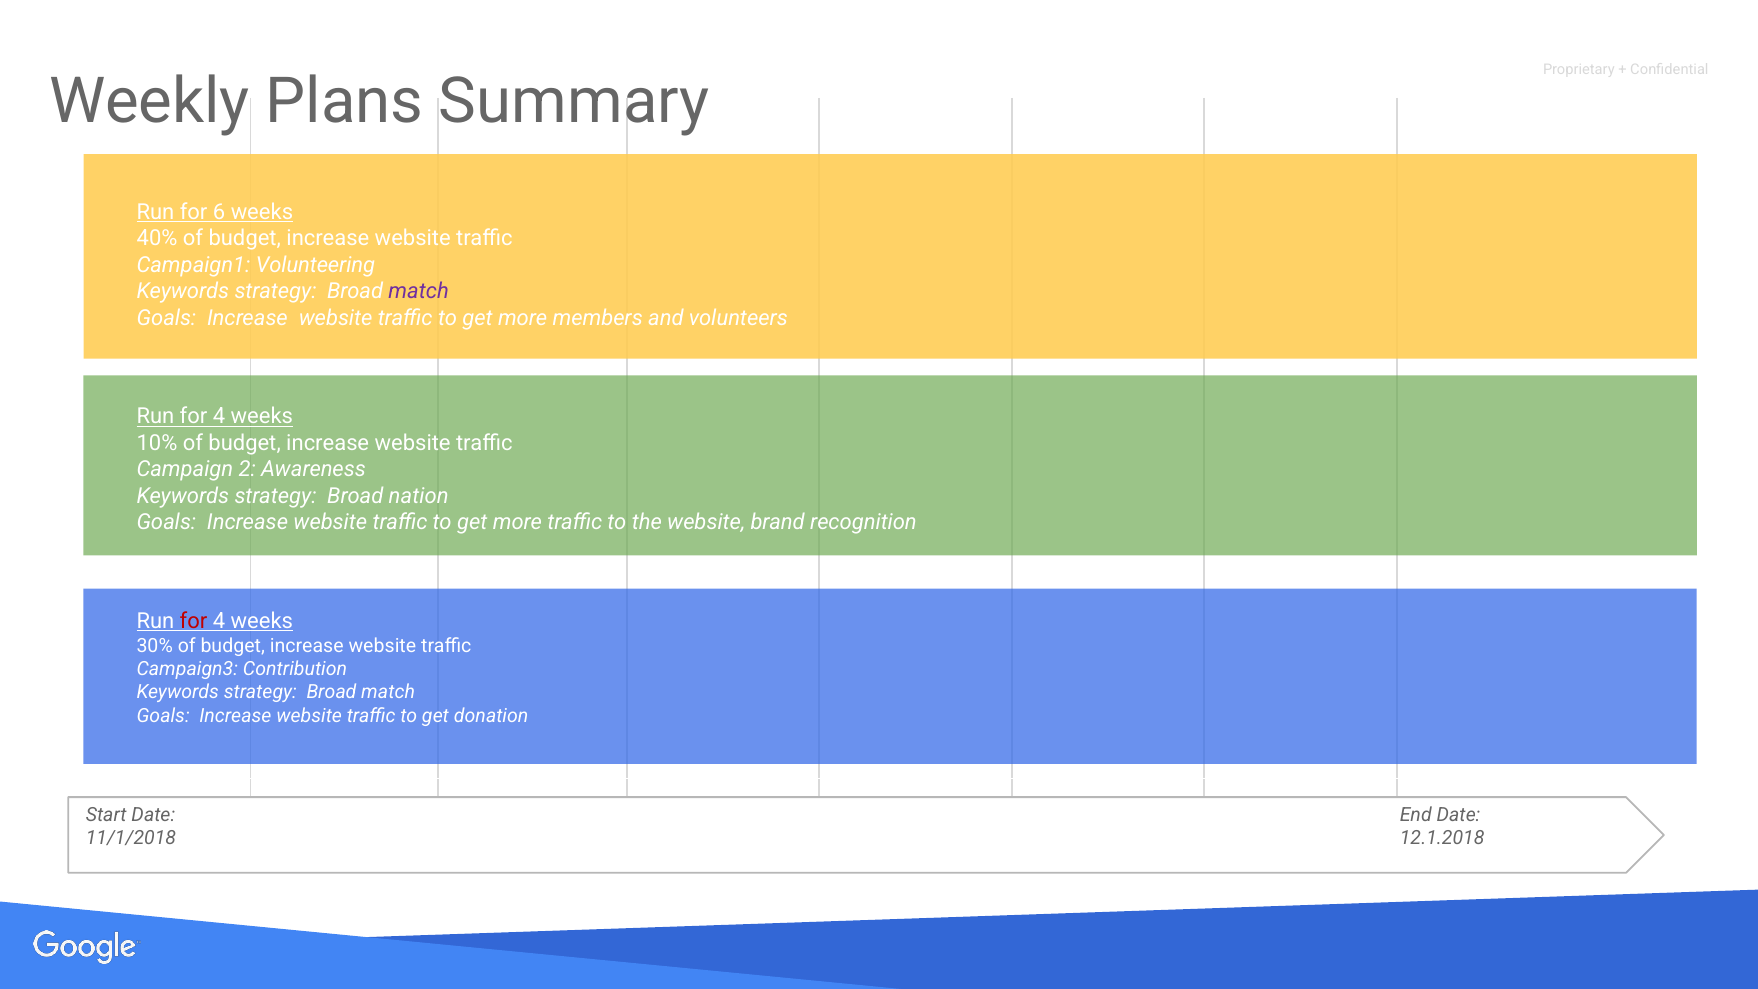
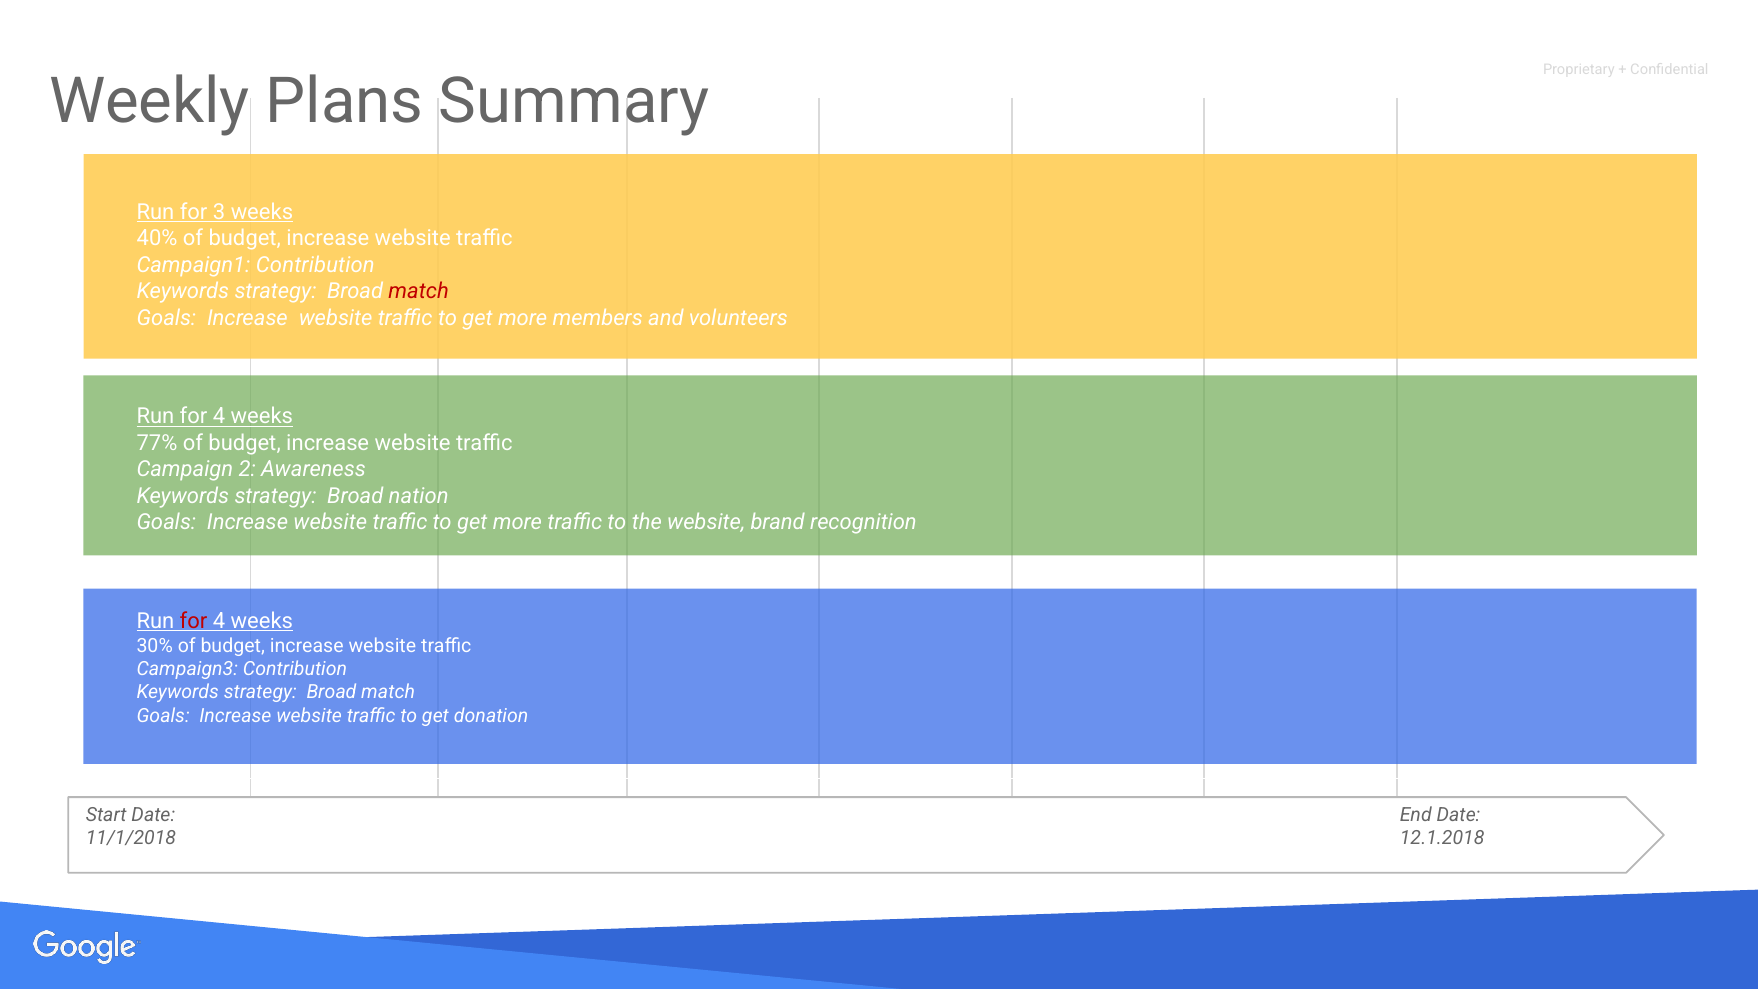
6: 6 -> 3 (219, 212)
Campaign1 Volunteering: Volunteering -> Contribution (315, 265)
match colour: purple -> red (419, 291)
10%: 10% -> 77% (157, 443)
